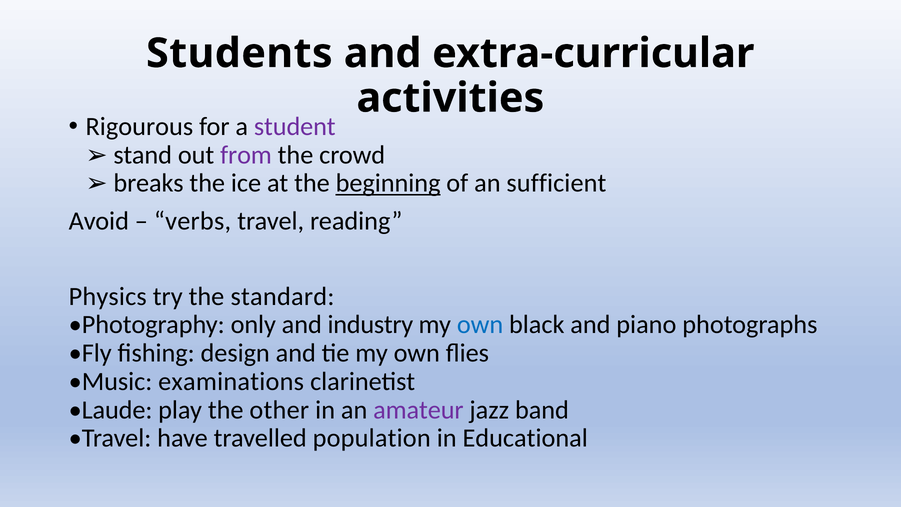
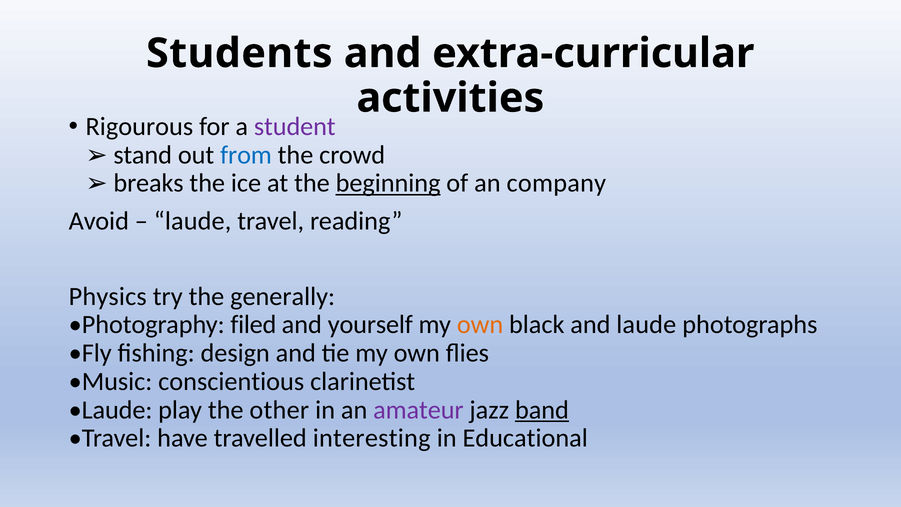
from colour: purple -> blue (246, 155)
sufficient: sufficient -> company (556, 183)
verbs: verbs -> laude (193, 221)
standard: standard -> generally (283, 296)
only: only -> filed (253, 325)
industry: industry -> yourself (370, 325)
own colour: blue -> orange (480, 325)
and piano: piano -> laude (646, 325)
examinations: examinations -> conscientious (231, 381)
band underline: none -> present (542, 410)
population: population -> interesting (372, 438)
